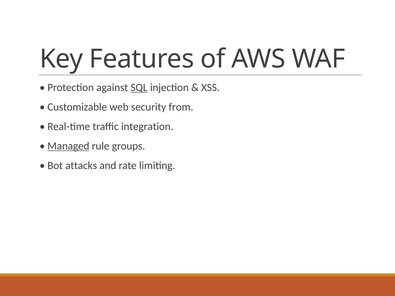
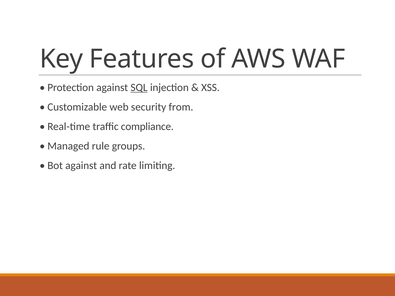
integration: integration -> compliance (147, 127)
Managed underline: present -> none (68, 146)
Bot attacks: attacks -> against (81, 166)
